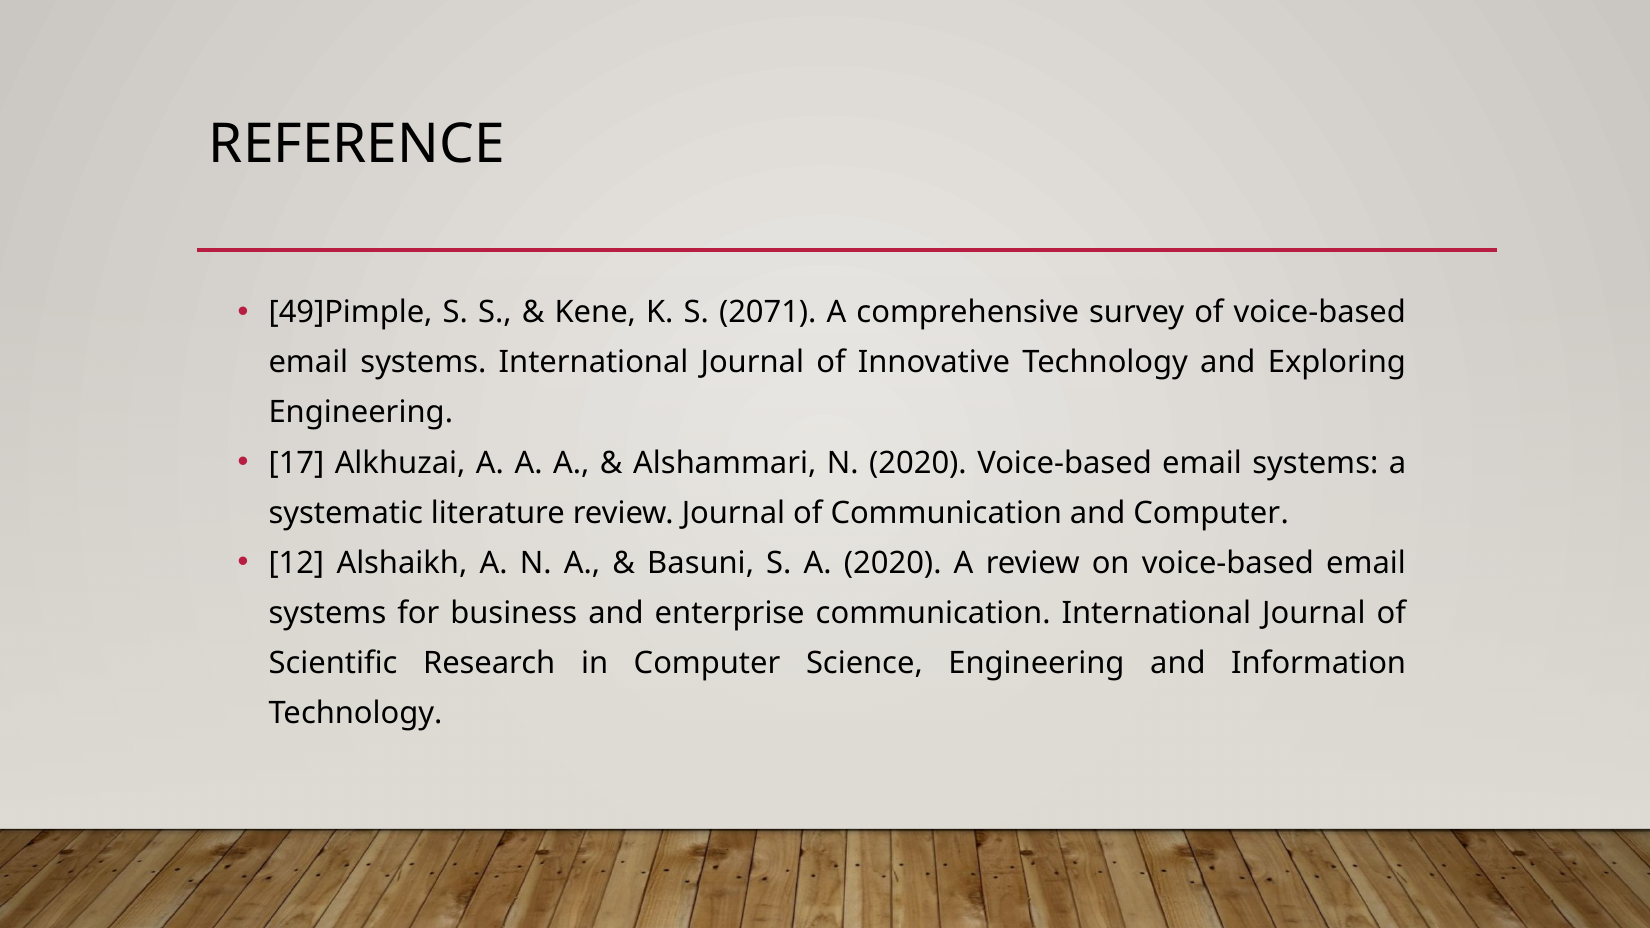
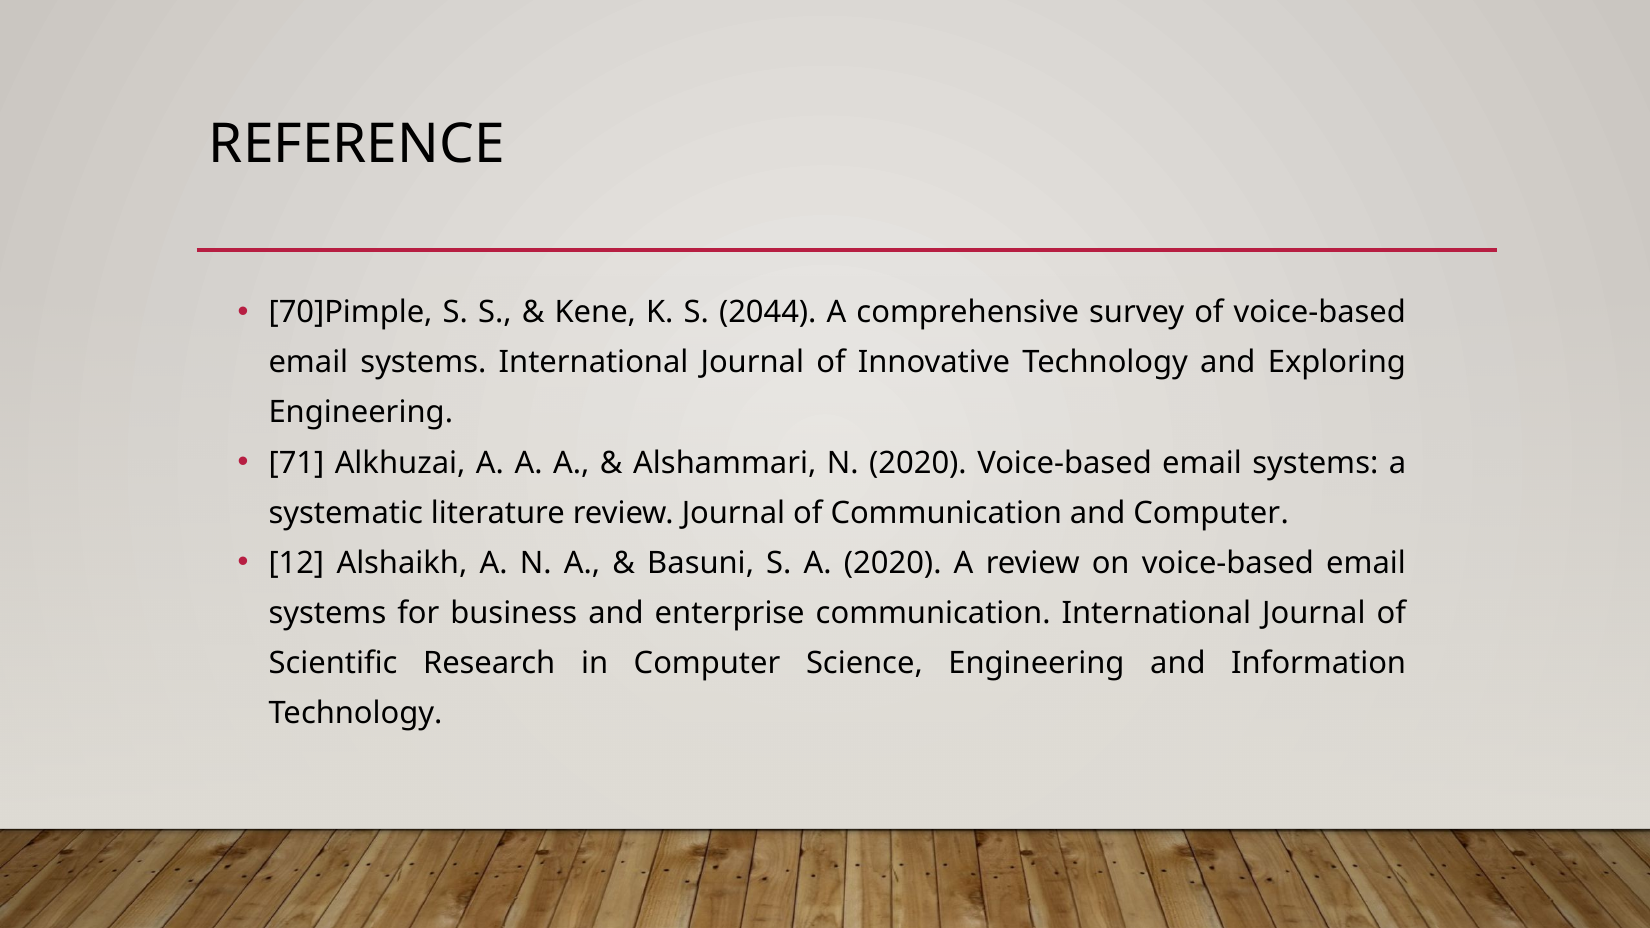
49]Pimple: 49]Pimple -> 70]Pimple (351, 313)
2071: 2071 -> 2044 (768, 313)
17: 17 -> 71 (296, 463)
